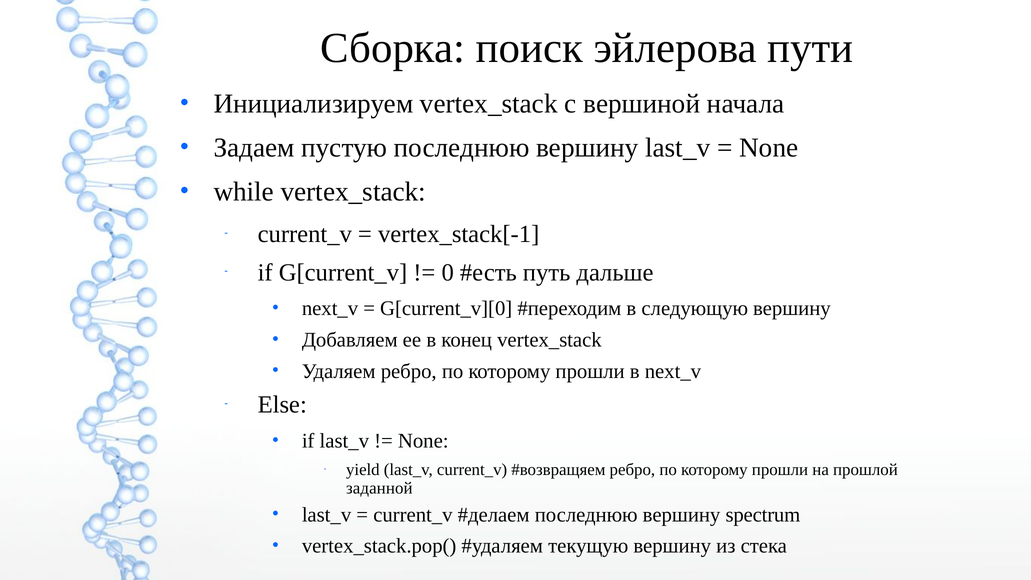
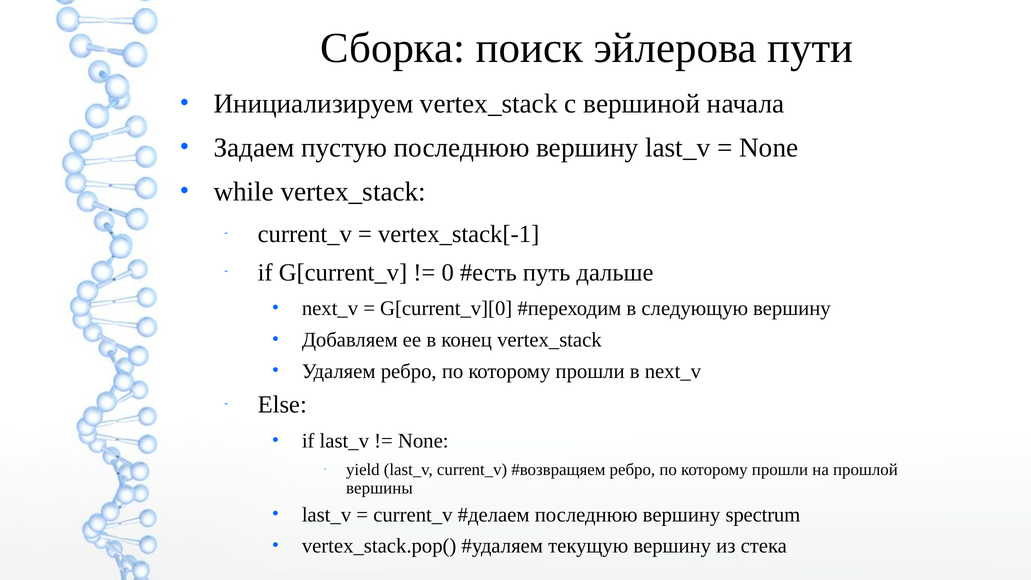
заданной: заданной -> вершины (379, 488)
